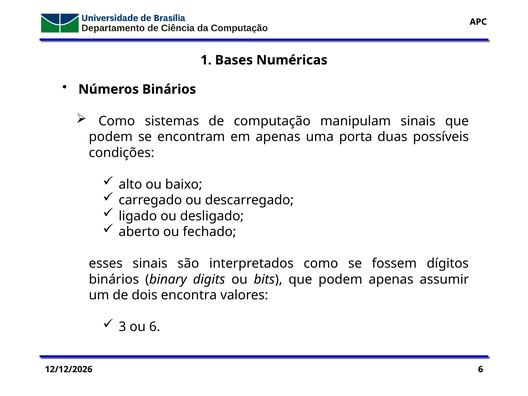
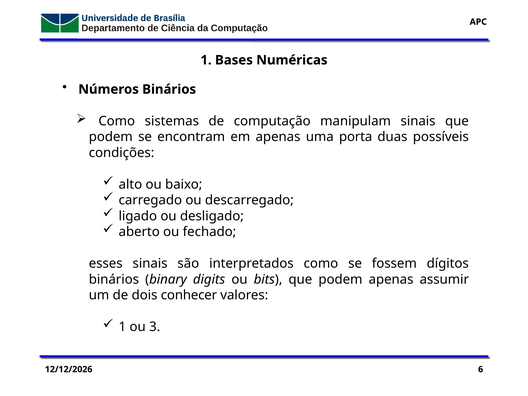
encontra: encontra -> conhecer (189, 295)
3: 3 -> 1 (122, 327)
ou 6: 6 -> 3 (155, 327)
